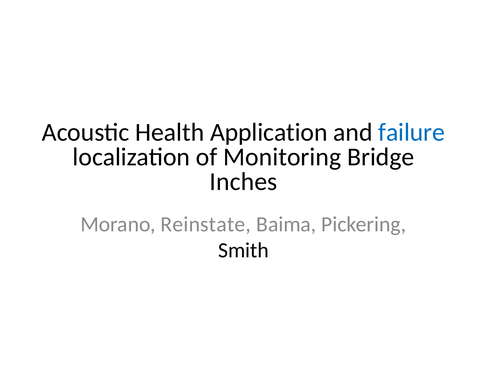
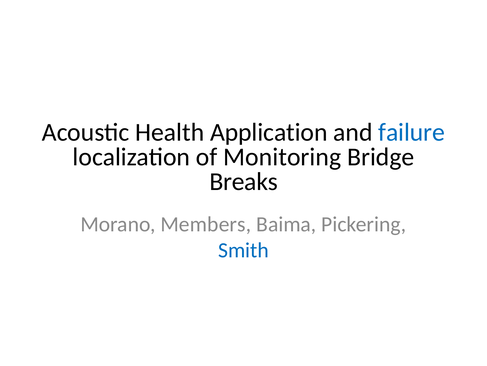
Inches: Inches -> Breaks (244, 181)
Reinstate: Reinstate -> Members (206, 224)
Smith colour: black -> blue (243, 250)
